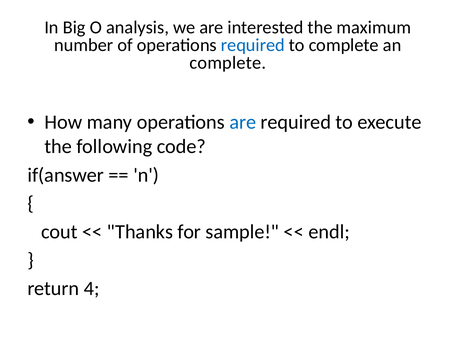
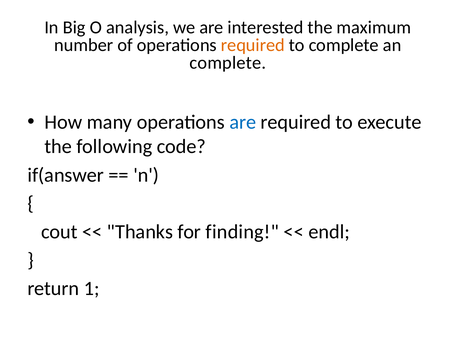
required colour: blue -> orange (253, 45)
sample: sample -> finding (242, 232)
4: 4 -> 1 (92, 289)
